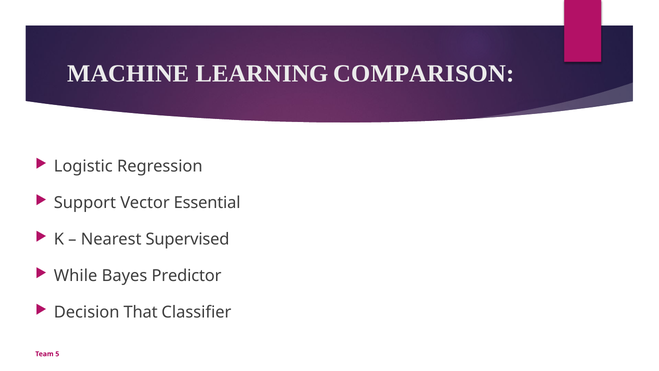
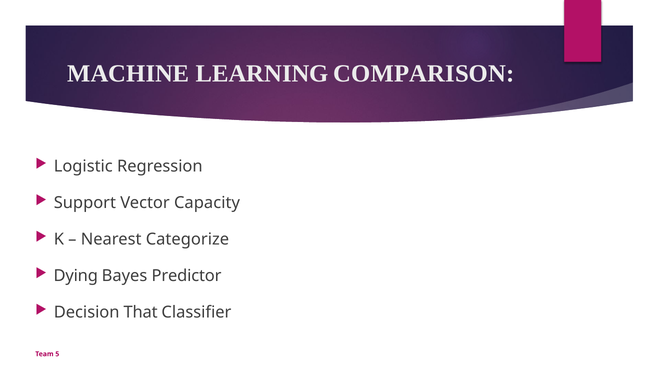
Essential: Essential -> Capacity (207, 203)
Supervised: Supervised -> Categorize (187, 239)
While: While -> Dying (76, 276)
